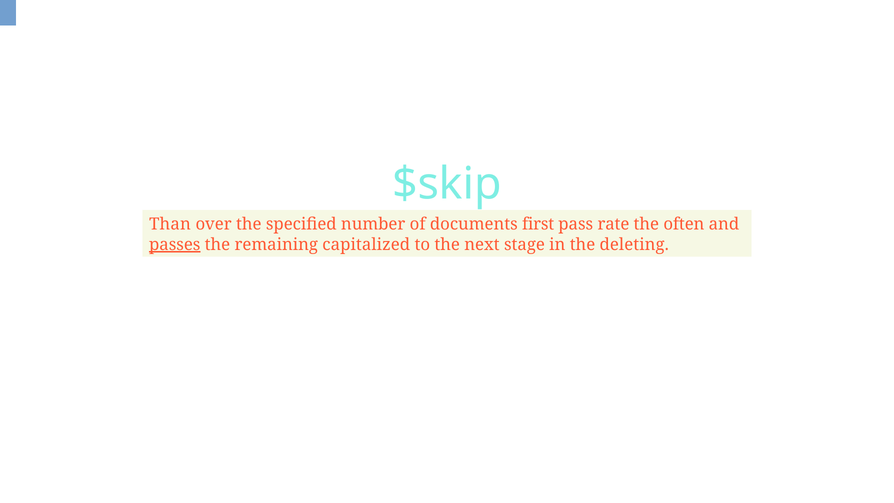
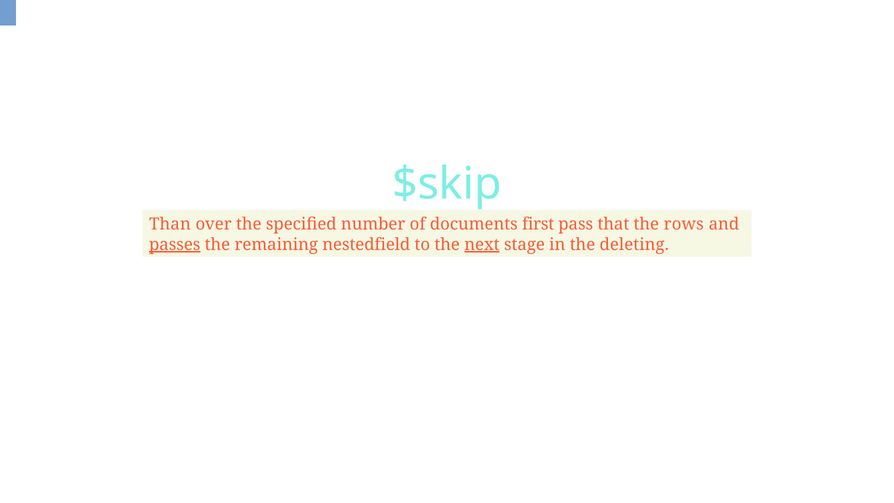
rate: rate -> that (613, 224)
often: often -> rows (684, 224)
capitalized: capitalized -> nestedfield (366, 244)
next underline: none -> present (482, 244)
